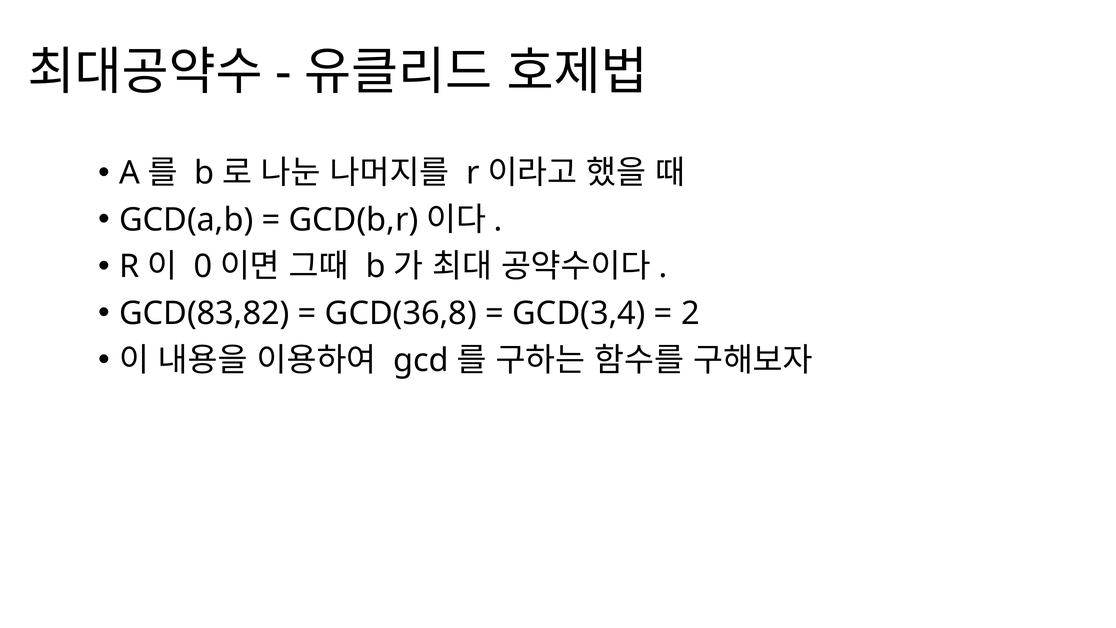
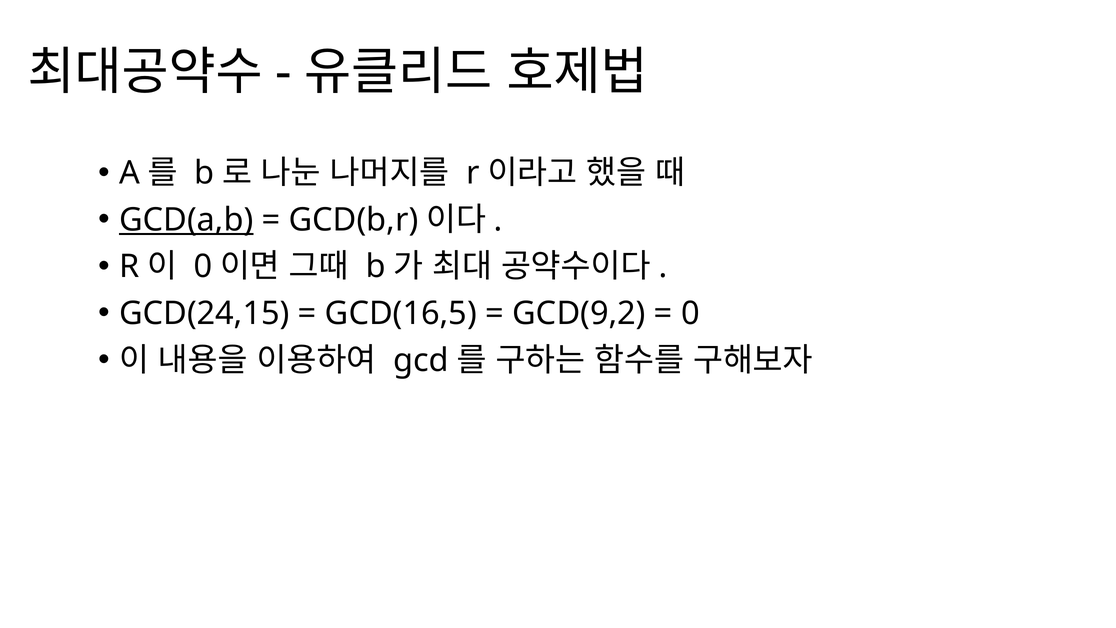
GCD(a,b underline: none -> present (186, 220)
GCD(83,82: GCD(83,82 -> GCD(24,15 (204, 313)
GCD(36,8: GCD(36,8 -> GCD(16,5 (401, 313)
GCD(3,4: GCD(3,4 -> GCD(9,2 (579, 313)
2: 2 -> 0 (690, 313)
